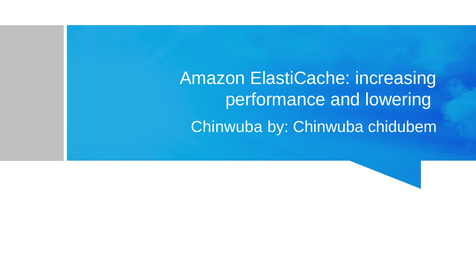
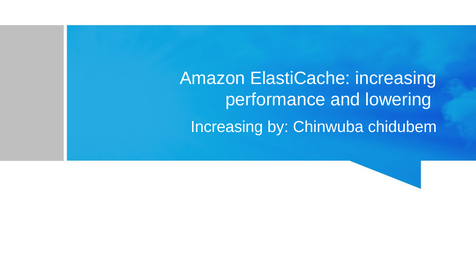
Chinwuba: Chinwuba -> Increasing (227, 127)
